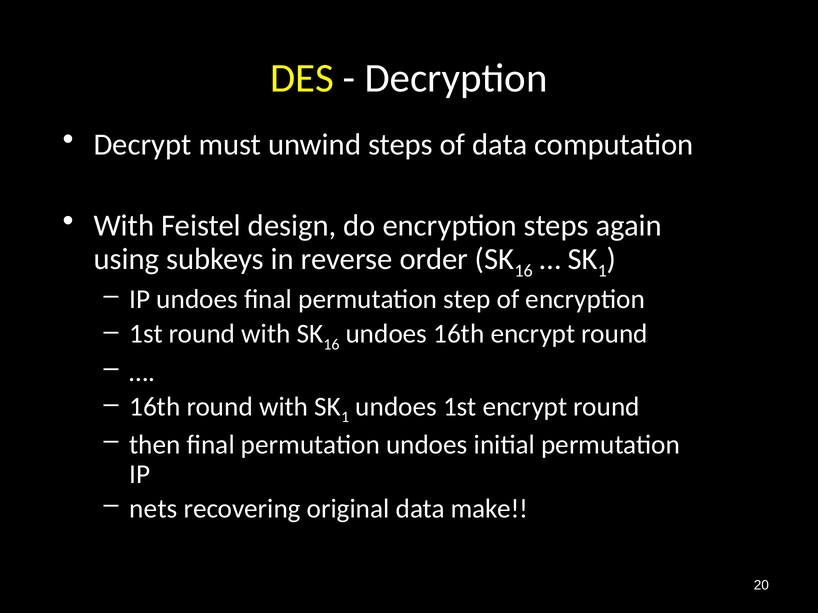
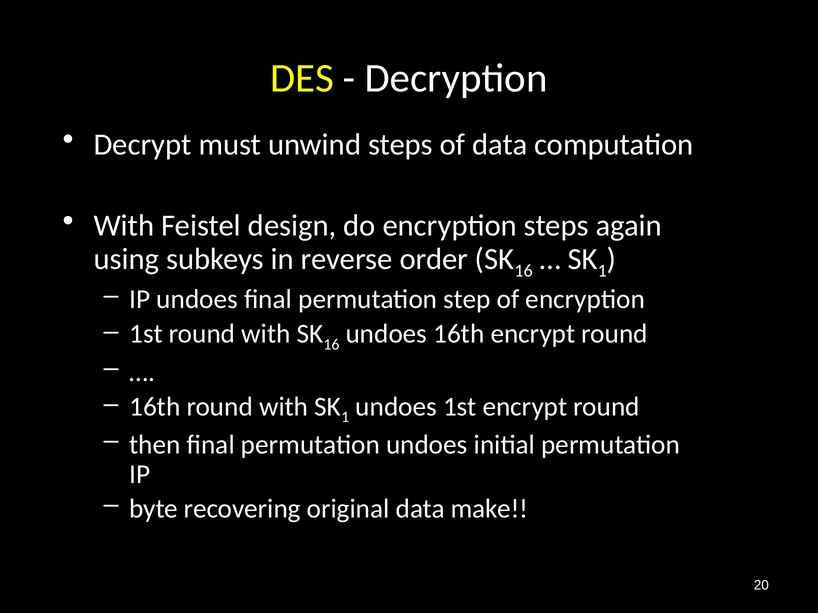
nets: nets -> byte (154, 509)
